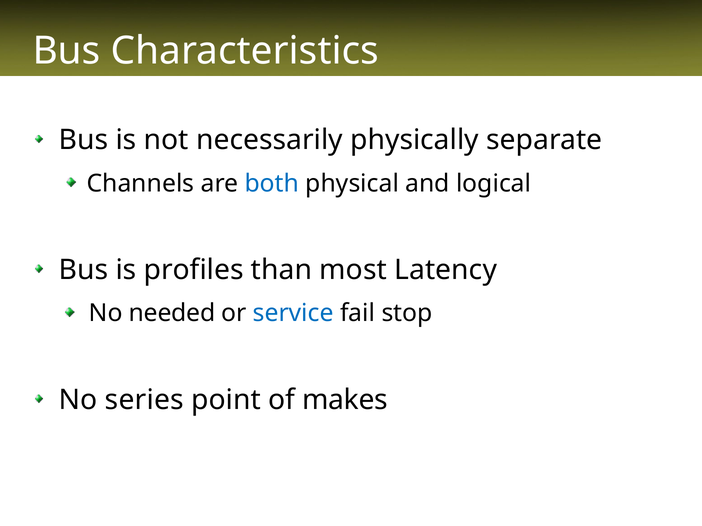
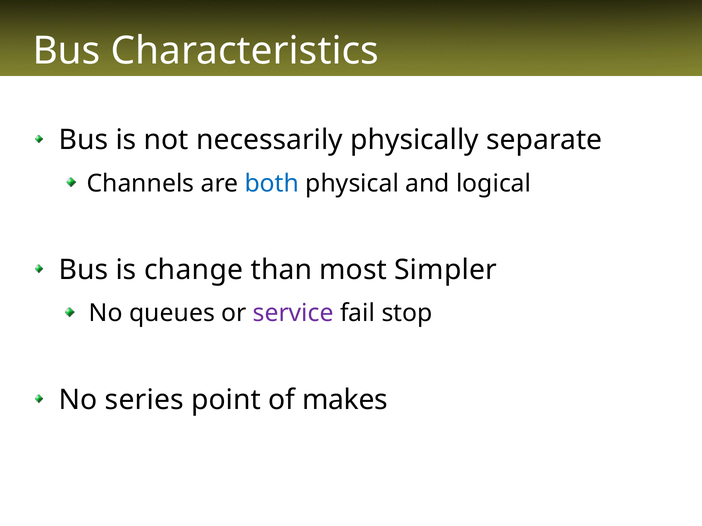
profiles: profiles -> change (194, 270)
Latency: Latency -> Simpler (446, 270)
needed: needed -> queues (172, 314)
service colour: blue -> purple (293, 314)
